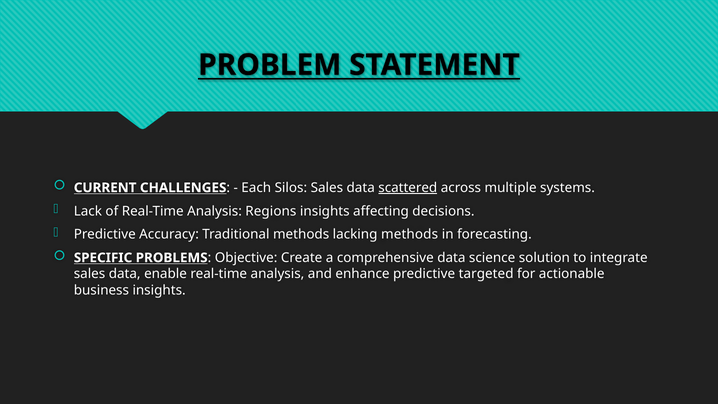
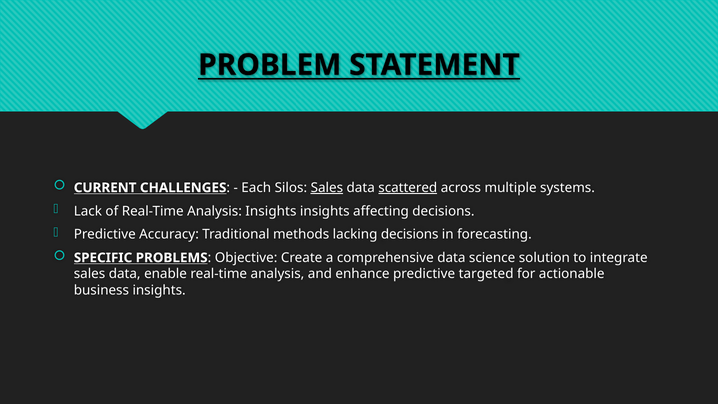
Sales underline: none -> present (327, 188)
Analysis Regions: Regions -> Insights (271, 211)
lacking methods: methods -> decisions (410, 234)
